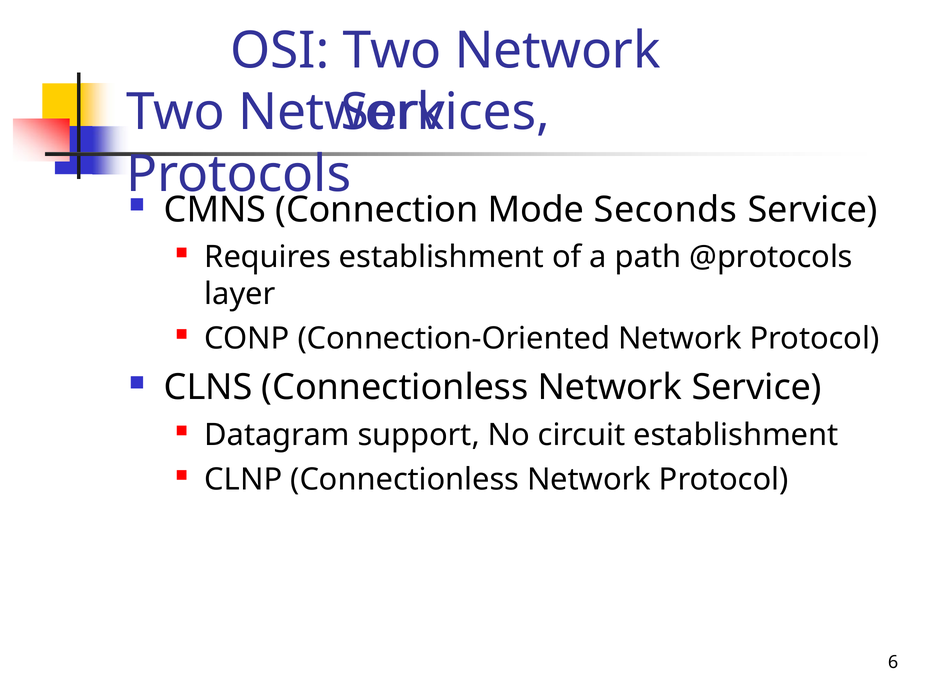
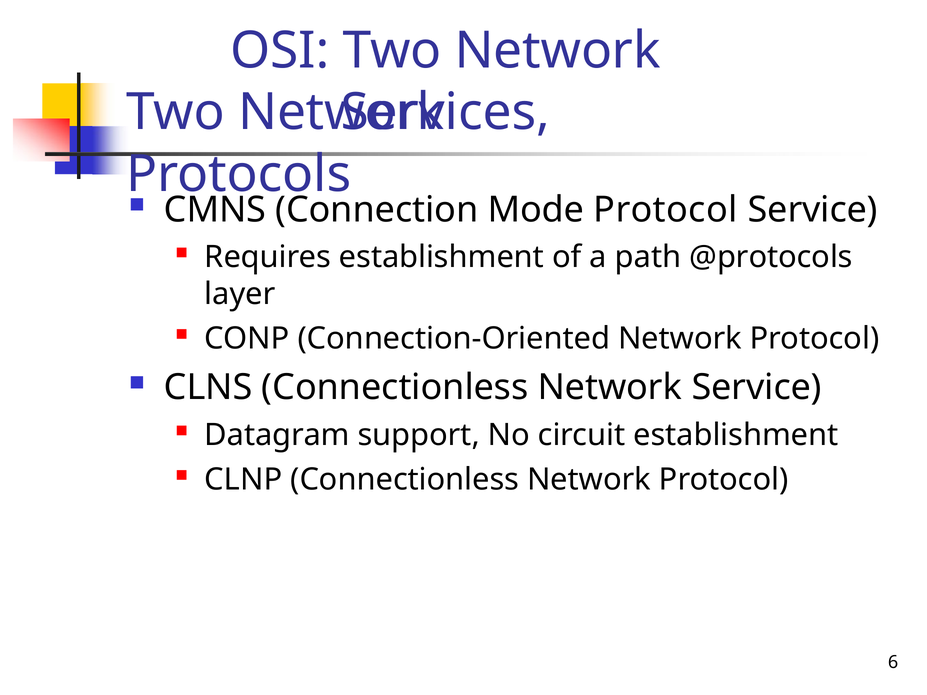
Mode Seconds: Seconds -> Protocol (665, 210)
